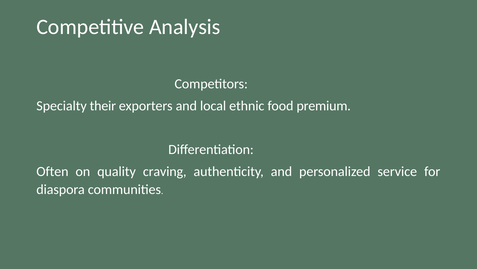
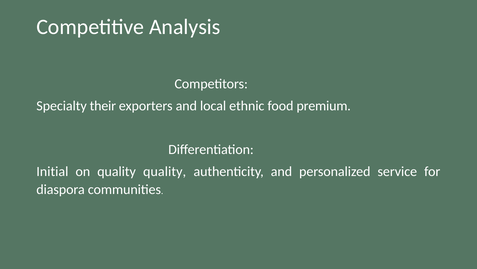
Often: Often -> Initial (52, 171)
quality craving: craving -> quality (165, 171)
